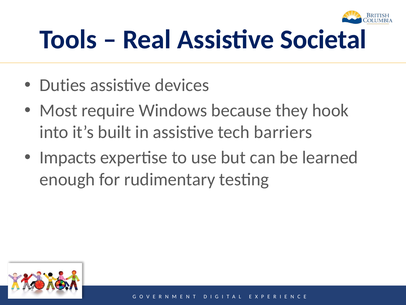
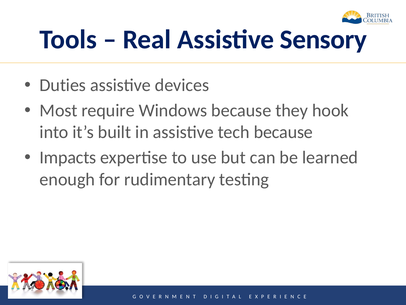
Societal: Societal -> Sensory (323, 39)
tech barriers: barriers -> because (283, 132)
